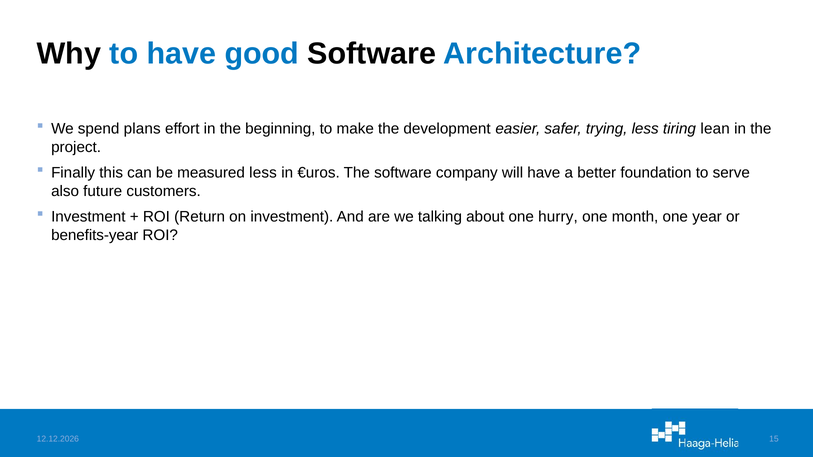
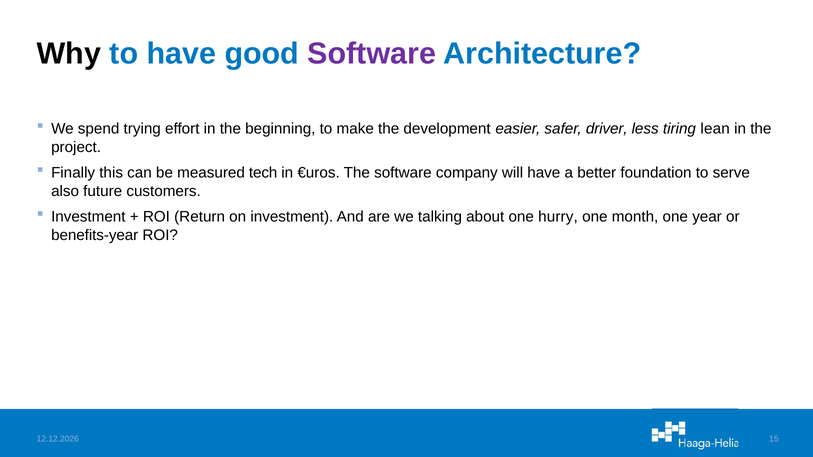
Software colour: black -> purple (372, 54)
plans: plans -> trying (142, 129)
trying: trying -> driver (607, 129)
measured less: less -> tech (263, 173)
